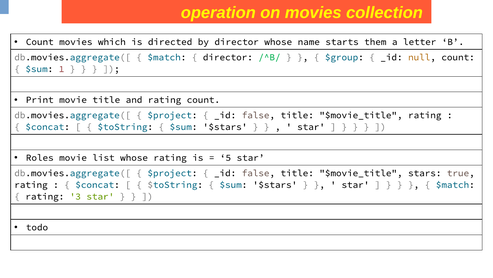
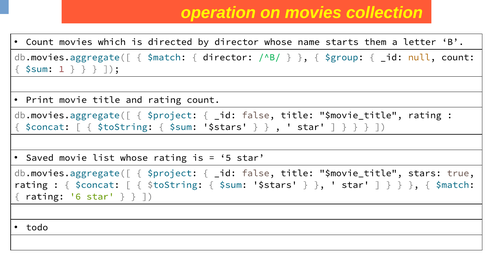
Roles: Roles -> Saved (40, 157)
3: 3 -> 6 (75, 196)
